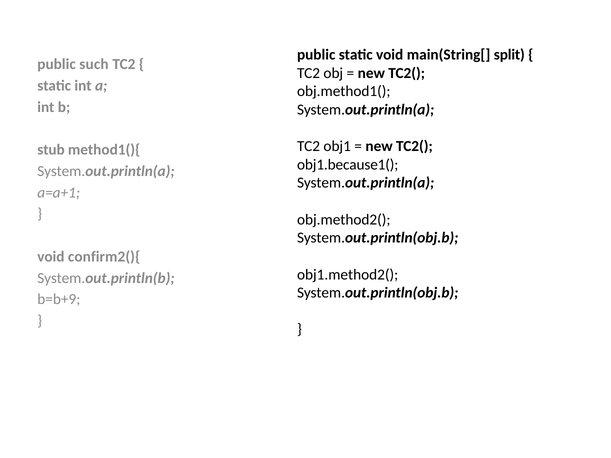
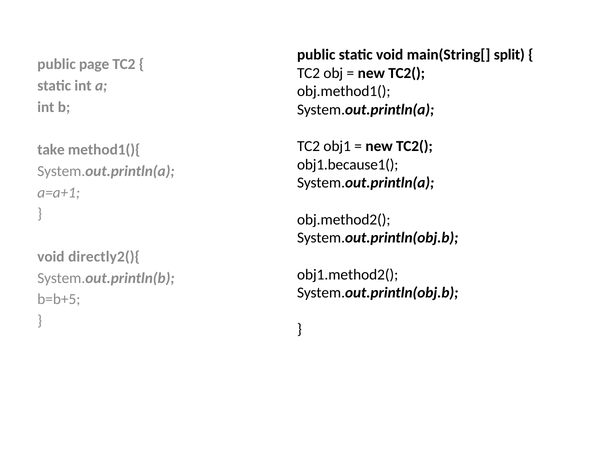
such: such -> page (94, 64)
stub: stub -> take (51, 150)
confirm2(){: confirm2(){ -> directly2(){ (104, 257)
b=b+9: b=b+9 -> b=b+5 (59, 300)
